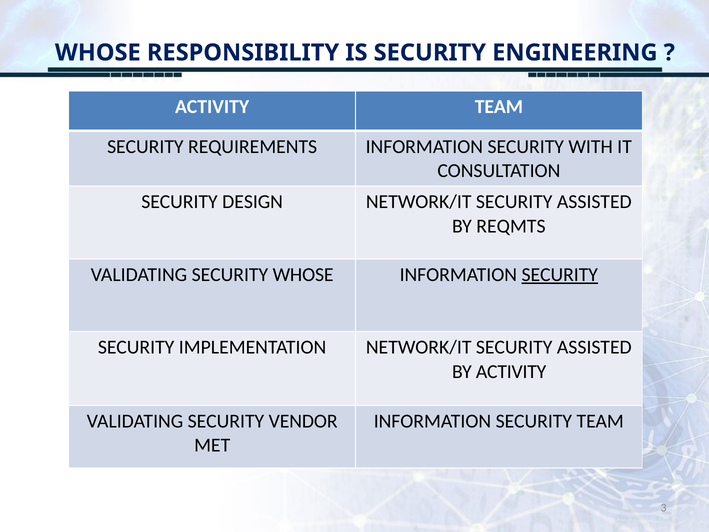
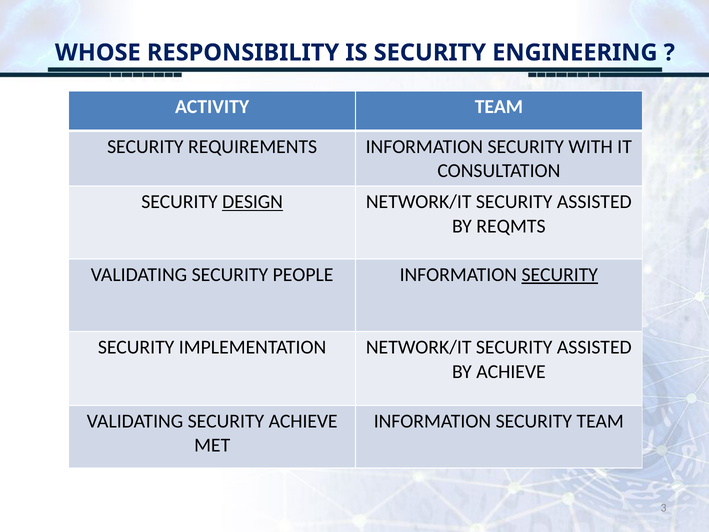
DESIGN underline: none -> present (253, 202)
SECURITY WHOSE: WHOSE -> PEOPLE (303, 275)
BY ACTIVITY: ACTIVITY -> ACHIEVE (511, 371)
SECURITY VENDOR: VENDOR -> ACHIEVE (303, 421)
